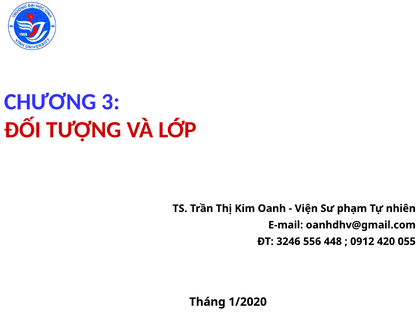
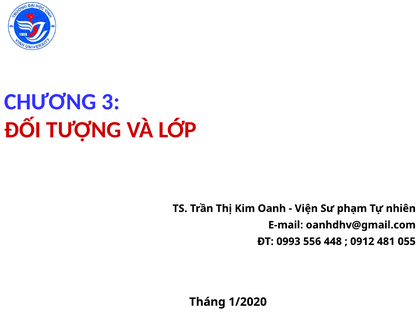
3246: 3246 -> 0993 (288, 242)
420: 420 -> 481 (386, 242)
